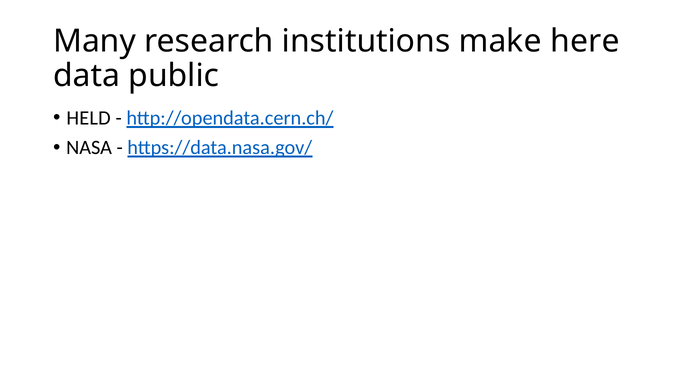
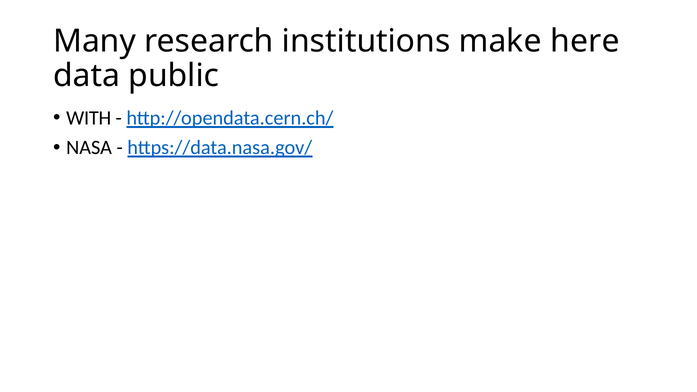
HELD: HELD -> WITH (89, 118)
